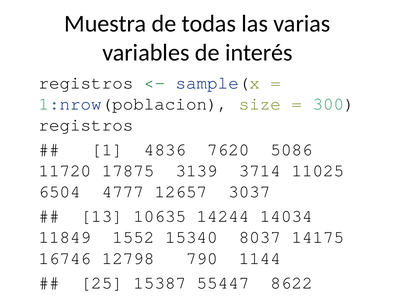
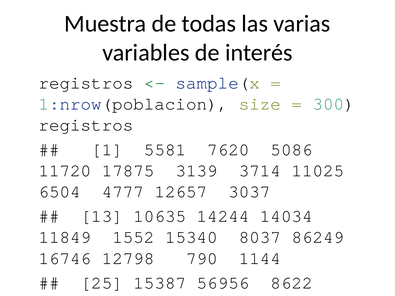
4836: 4836 -> 5581 (165, 150)
14175: 14175 -> 86249 (318, 237)
55447: 55447 -> 56956 (223, 283)
